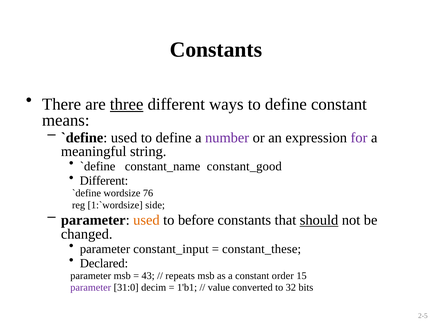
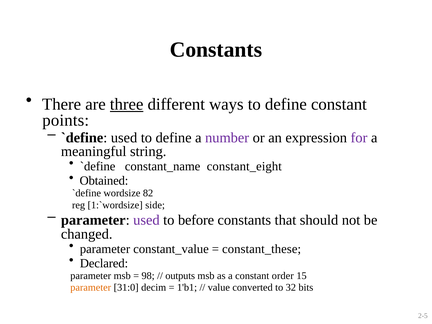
means: means -> points (66, 120)
constant_good: constant_good -> constant_eight (244, 166)
Different: Different -> Obtained (104, 181)
76: 76 -> 82 (148, 193)
used colour: orange -> purple (146, 220)
should underline: present -> none (319, 220)
constant_input: constant_input -> constant_value (171, 249)
43: 43 -> 98 (148, 276)
repeats: repeats -> outputs (180, 276)
parameter colour: purple -> orange (91, 288)
